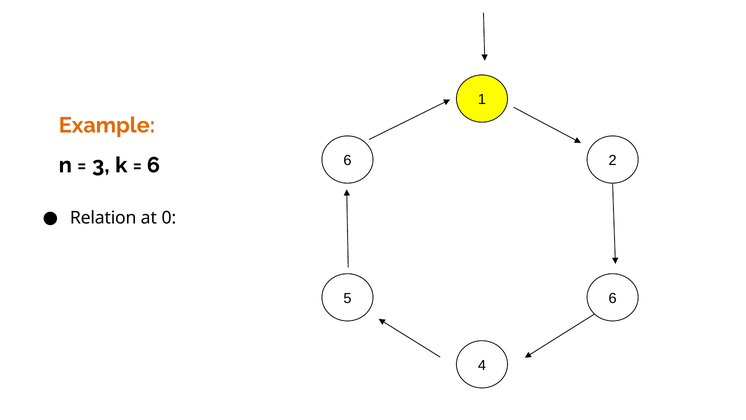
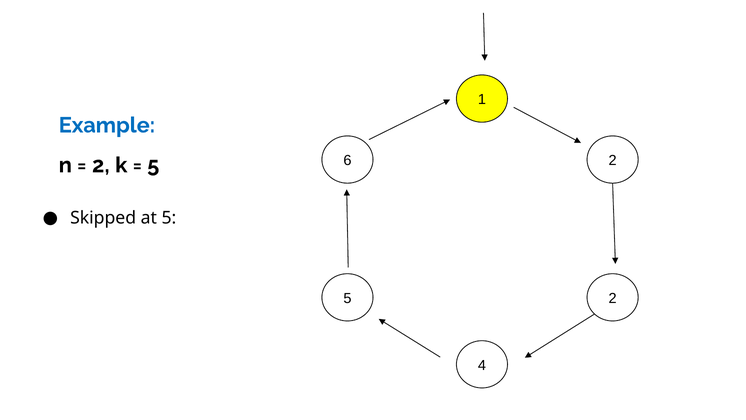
Example colour: orange -> blue (107, 125)
3: 3 -> 2 (101, 165)
6: 6 -> 5 (153, 165)
Relation: Relation -> Skipped (103, 218)
at 0: 0 -> 5 (169, 218)
5 6: 6 -> 2 (613, 298)
